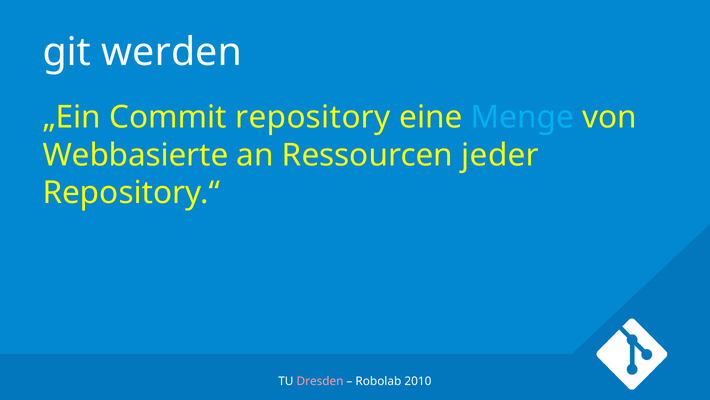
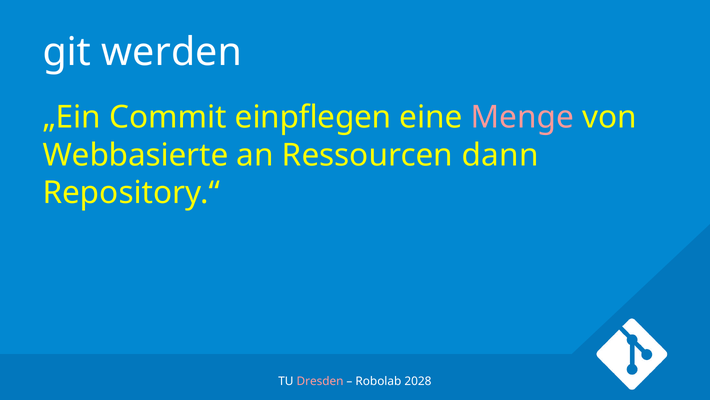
repository: repository -> einpflegen (313, 117)
Menge colour: light blue -> pink (522, 117)
jeder: jeder -> dann (500, 155)
2010: 2010 -> 2028 (418, 381)
